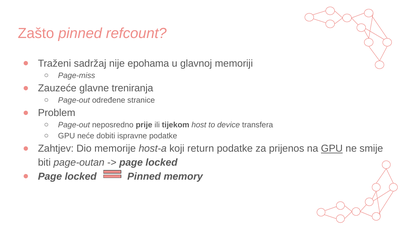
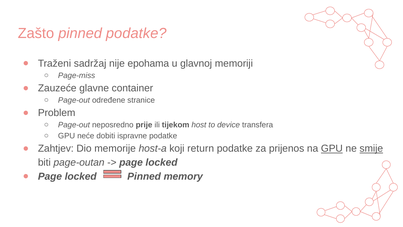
pinned refcount: refcount -> podatke (136, 33)
treniranja: treniranja -> container (132, 88)
smije underline: none -> present (371, 148)
